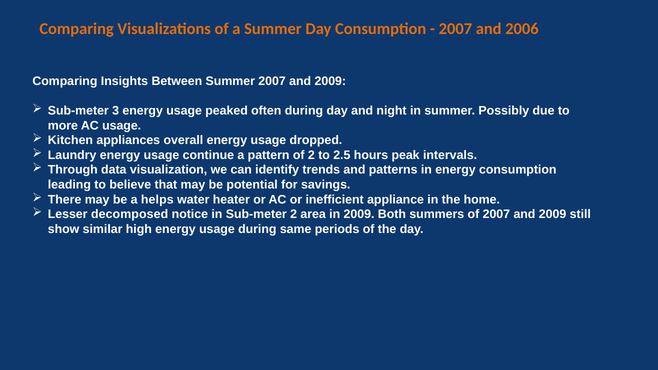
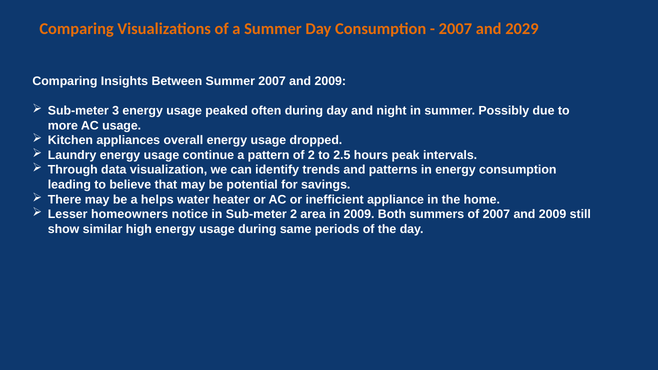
2006: 2006 -> 2029 (522, 29)
decomposed: decomposed -> homeowners (130, 214)
